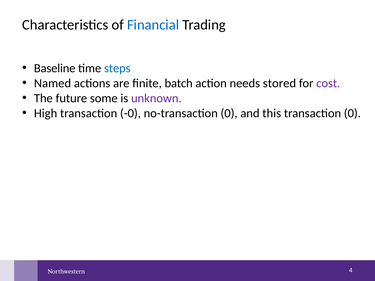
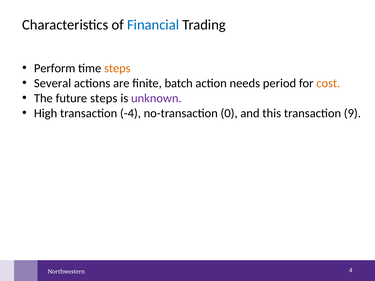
Baseline: Baseline -> Perform (55, 68)
steps colour: blue -> orange (117, 68)
Named: Named -> Several (53, 83)
stored: stored -> period (279, 83)
cost colour: purple -> orange (328, 83)
future some: some -> steps (104, 98)
-0: -0 -> -4 (130, 113)
transaction 0: 0 -> 9 (352, 113)
